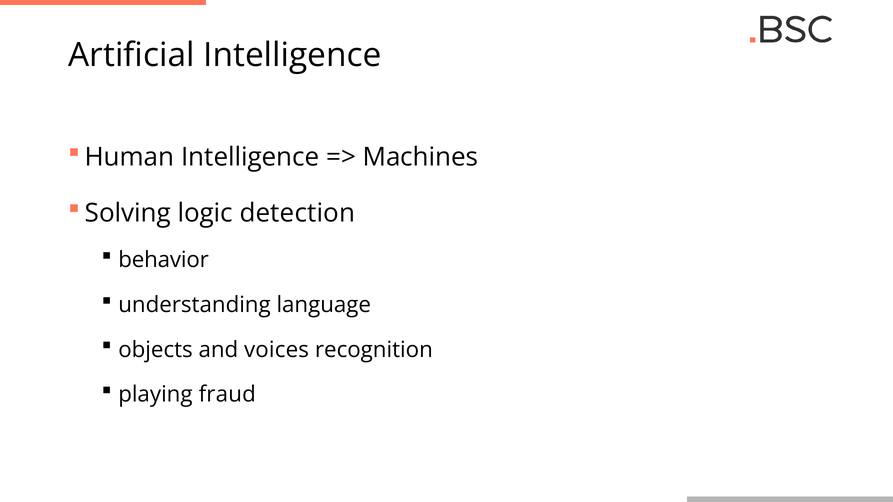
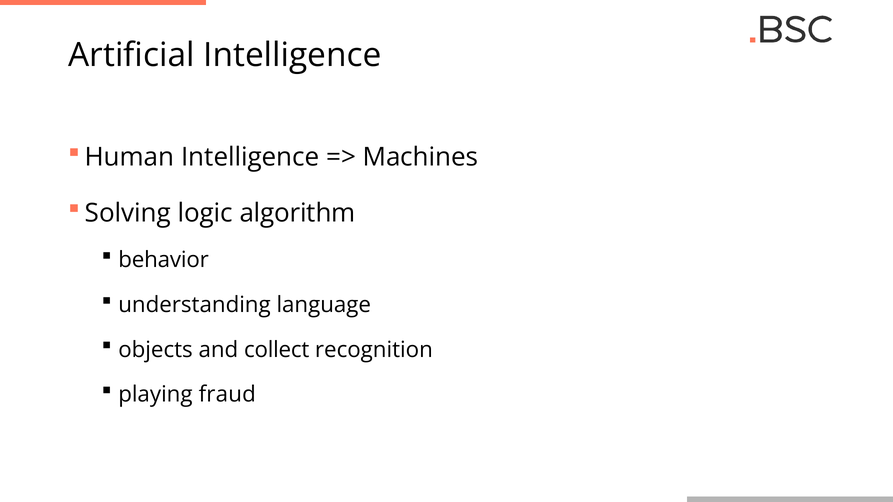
detection: detection -> algorithm (298, 213)
voices: voices -> collect (277, 350)
